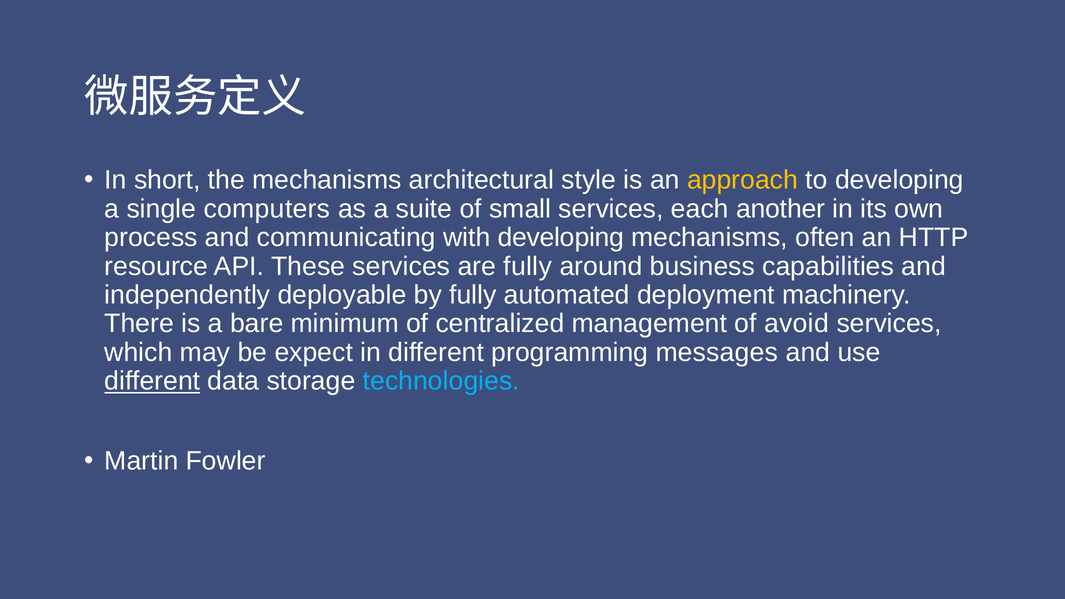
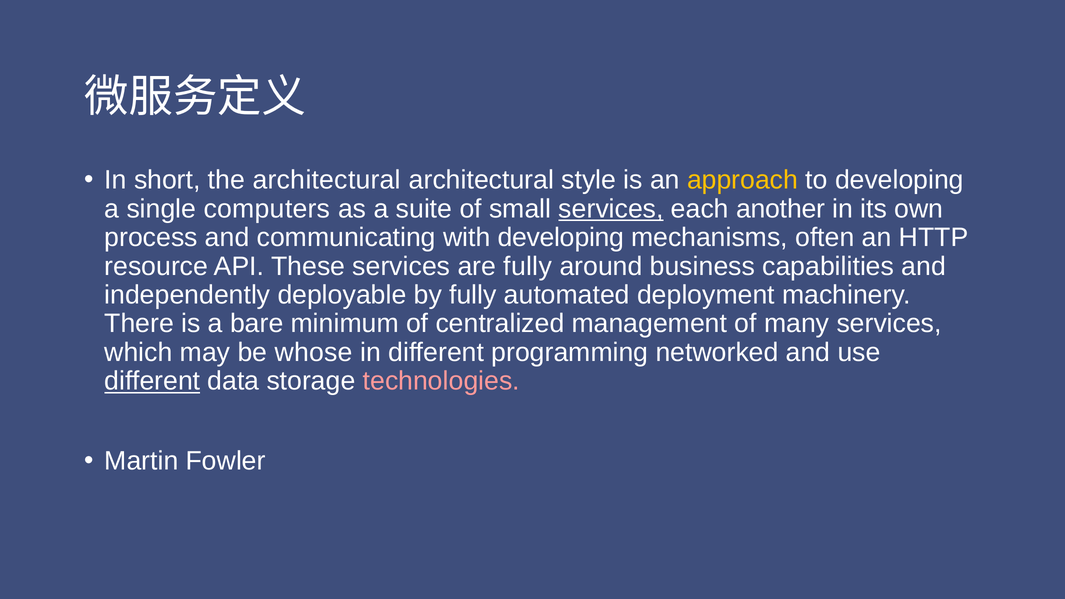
the mechanisms: mechanisms -> architectural (327, 180)
services underline: none -> present (611, 209)
avoid: avoid -> many (797, 324)
expect: expect -> whose (314, 352)
messages: messages -> networked (717, 352)
technologies colour: light blue -> pink (441, 381)
